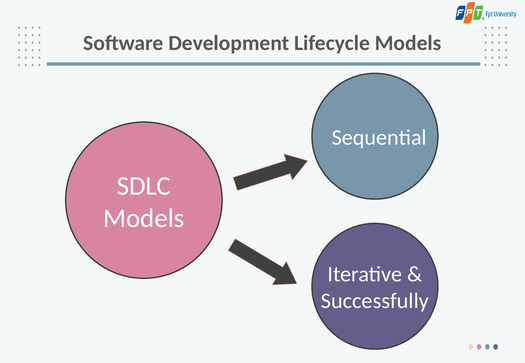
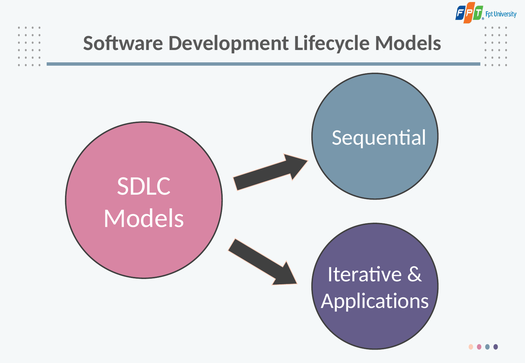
Successfully: Successfully -> Applications (375, 301)
